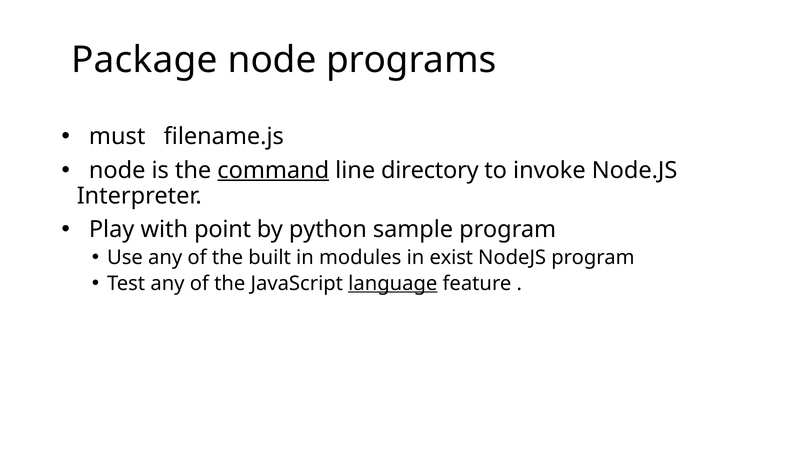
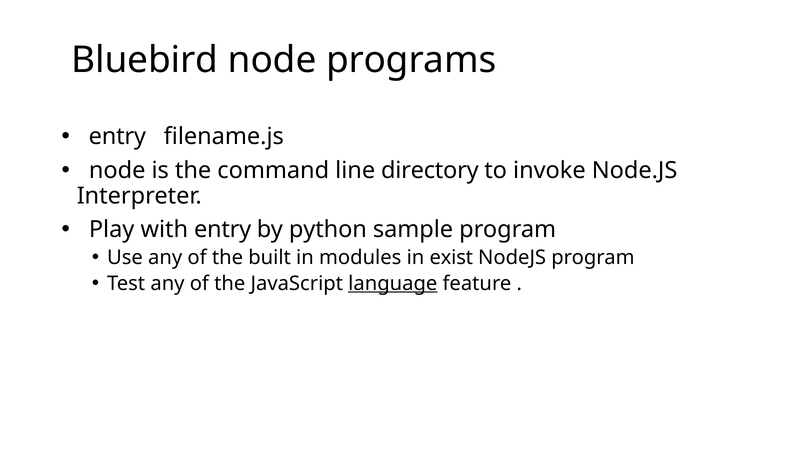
Package: Package -> Bluebird (145, 60)
must: must -> entry (117, 137)
command underline: present -> none (273, 170)
with point: point -> entry (223, 230)
